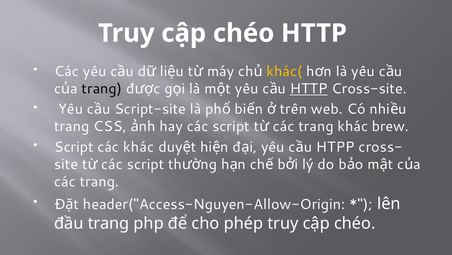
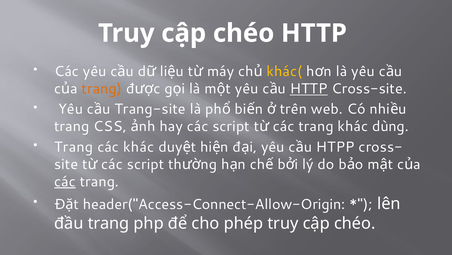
trang colour: black -> orange (102, 89)
Script-site: Script-site -> Trang-site (150, 109)
brew: brew -> dùng (390, 126)
Script: Script -> Trang (74, 146)
các underline: none -> present (65, 181)
header("Access-Nguyen-Allow-Origin: header("Access-Nguyen-Allow-Origin -> header("Access-Connect-Allow-Origin (214, 204)
